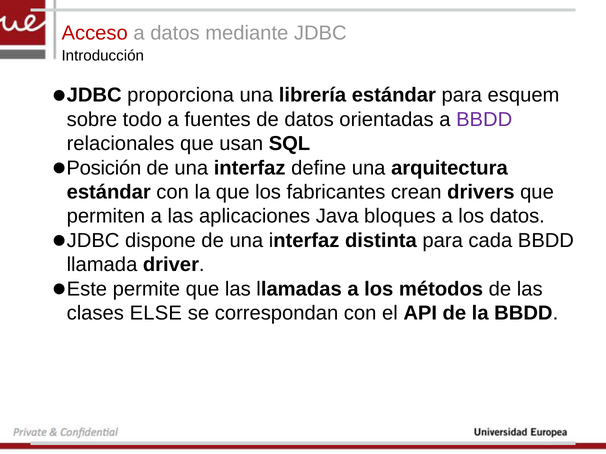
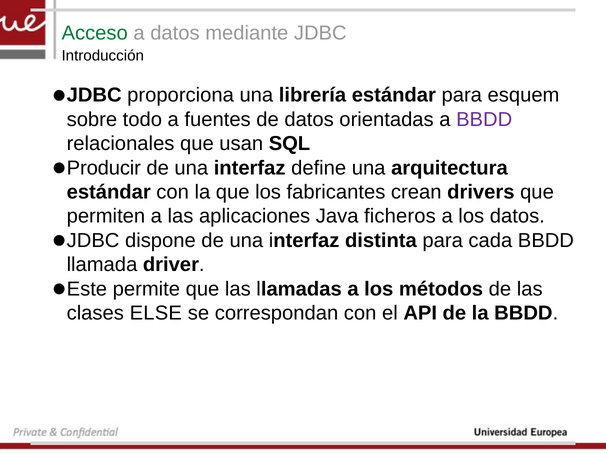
Acceso colour: red -> green (95, 33)
Posición: Posición -> Producir (104, 168)
bloques: bloques -> ficheros (400, 217)
